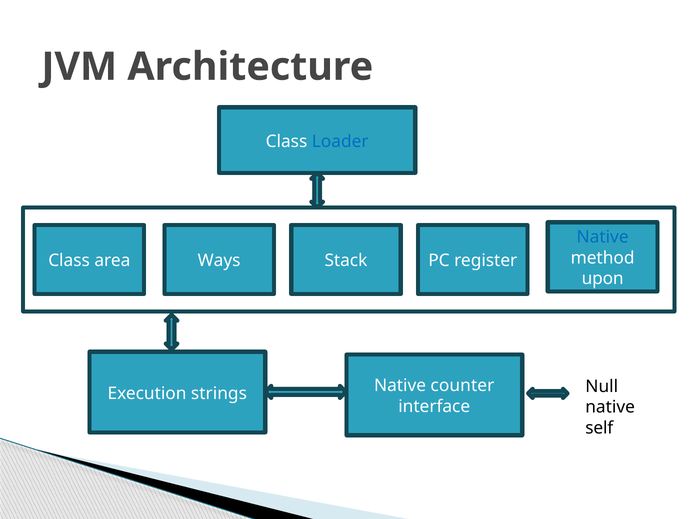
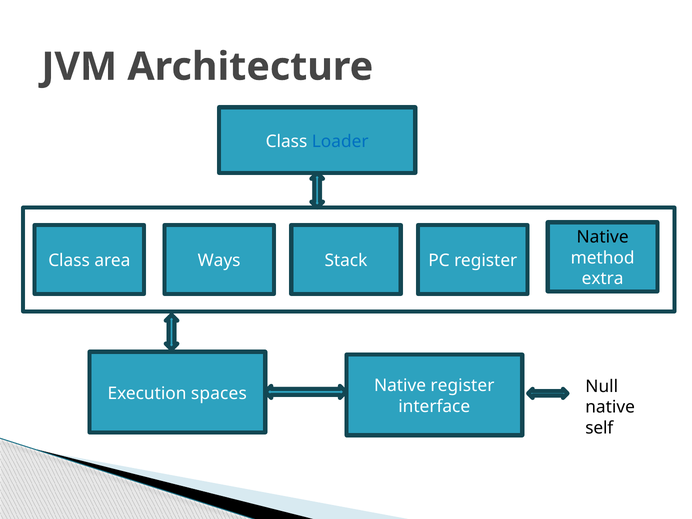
Native colour: blue -> black (603, 237)
upon: upon -> extra (603, 279)
strings: strings -> spaces (219, 393)
Native counter: counter -> register (462, 386)
